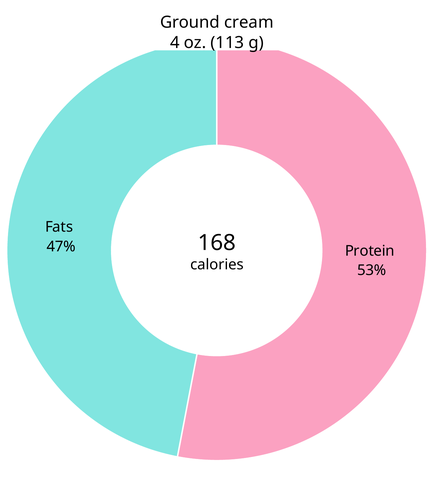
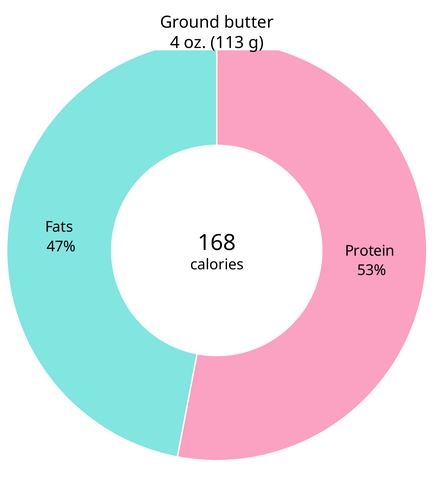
cream: cream -> butter (249, 22)
